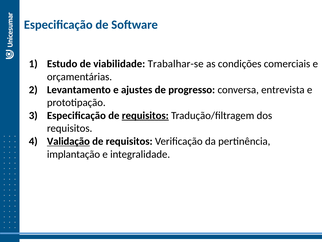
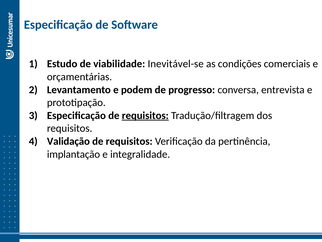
Trabalhar-se: Trabalhar-se -> Inevitável-se (176, 64)
ajustes: ajustes -> podem (137, 90)
Validação underline: present -> none (68, 141)
